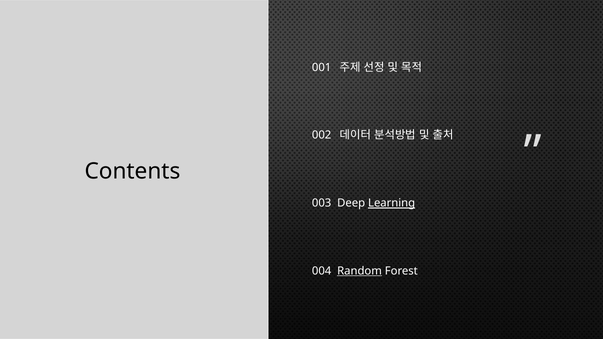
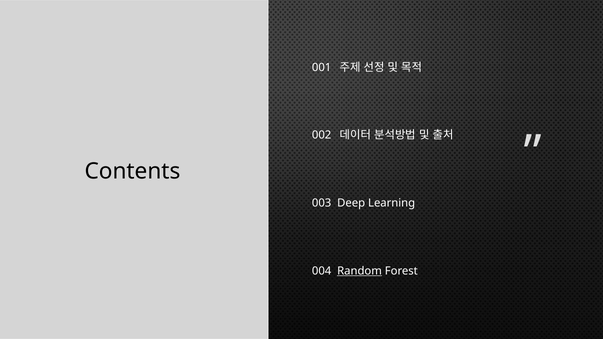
Learning underline: present -> none (392, 203)
